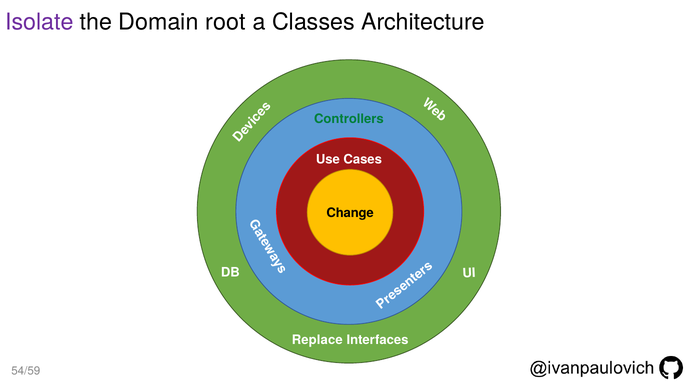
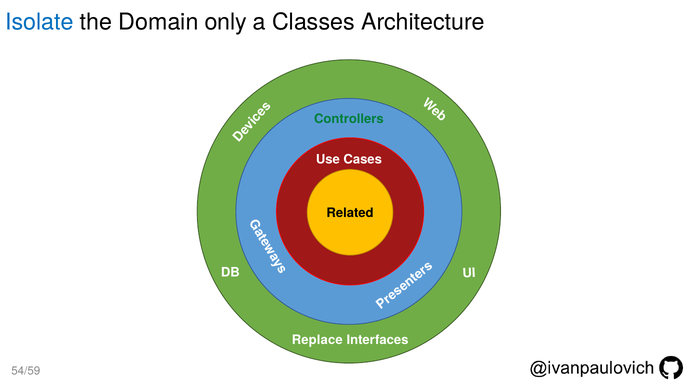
Isolate colour: purple -> blue (39, 22)
root: root -> only (226, 22)
Change: Change -> Related (350, 213)
